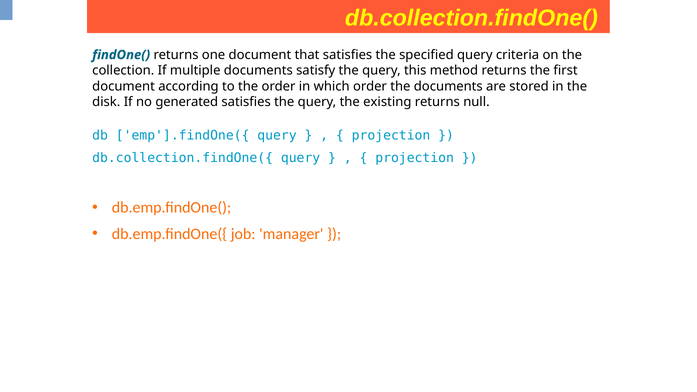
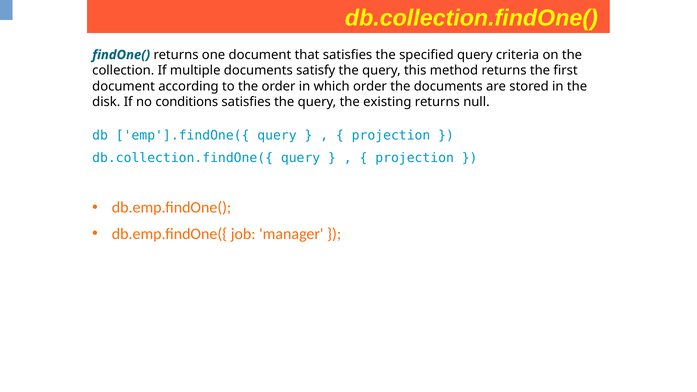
generated: generated -> conditions (187, 102)
